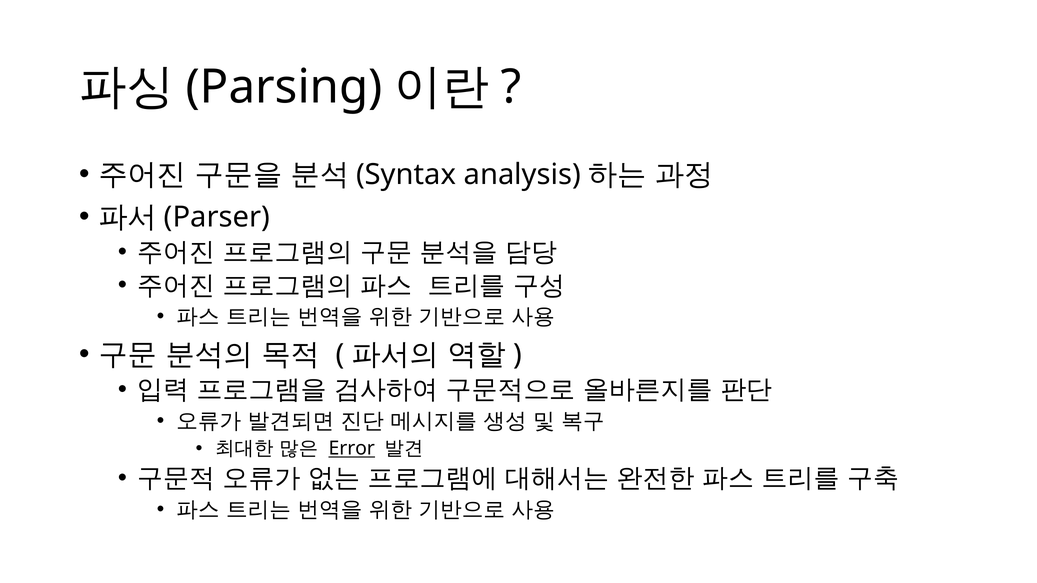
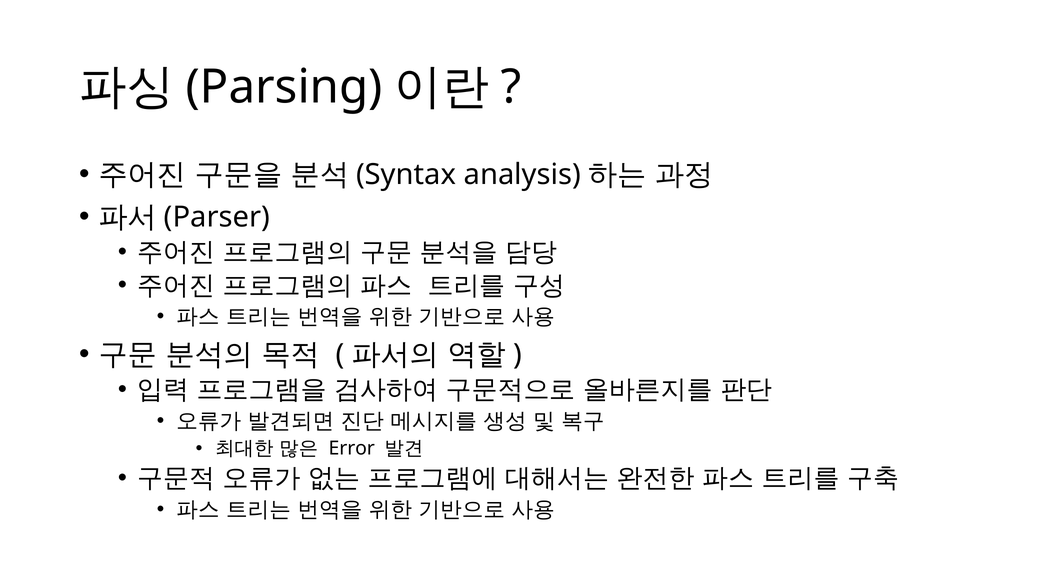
Error underline: present -> none (352, 449)
